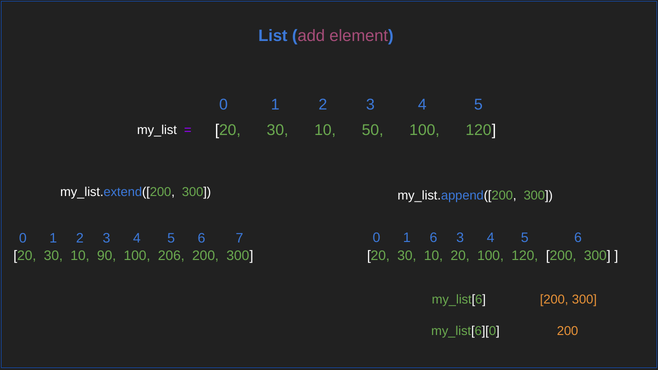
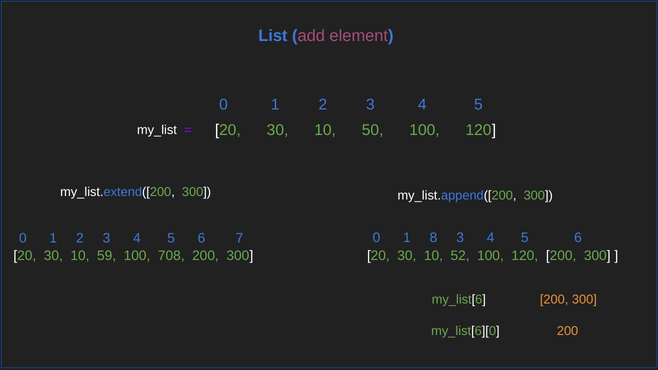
1 6: 6 -> 8 (434, 238)
90: 90 -> 59 (107, 256)
206: 206 -> 708 (171, 256)
10 20: 20 -> 52 (460, 256)
